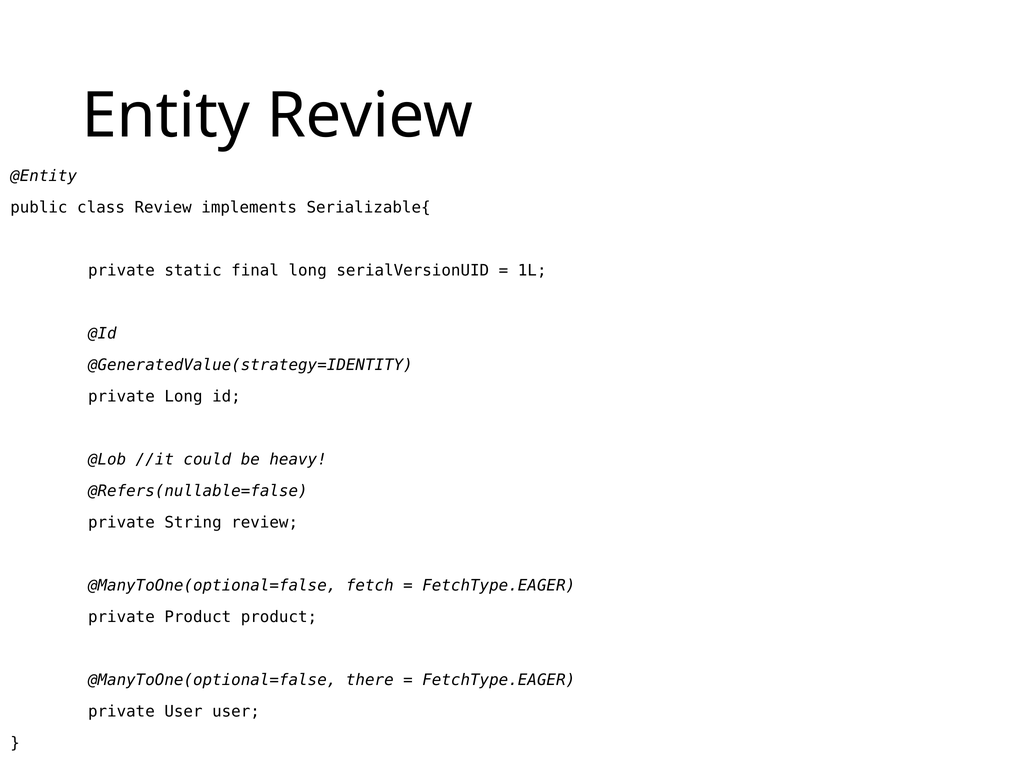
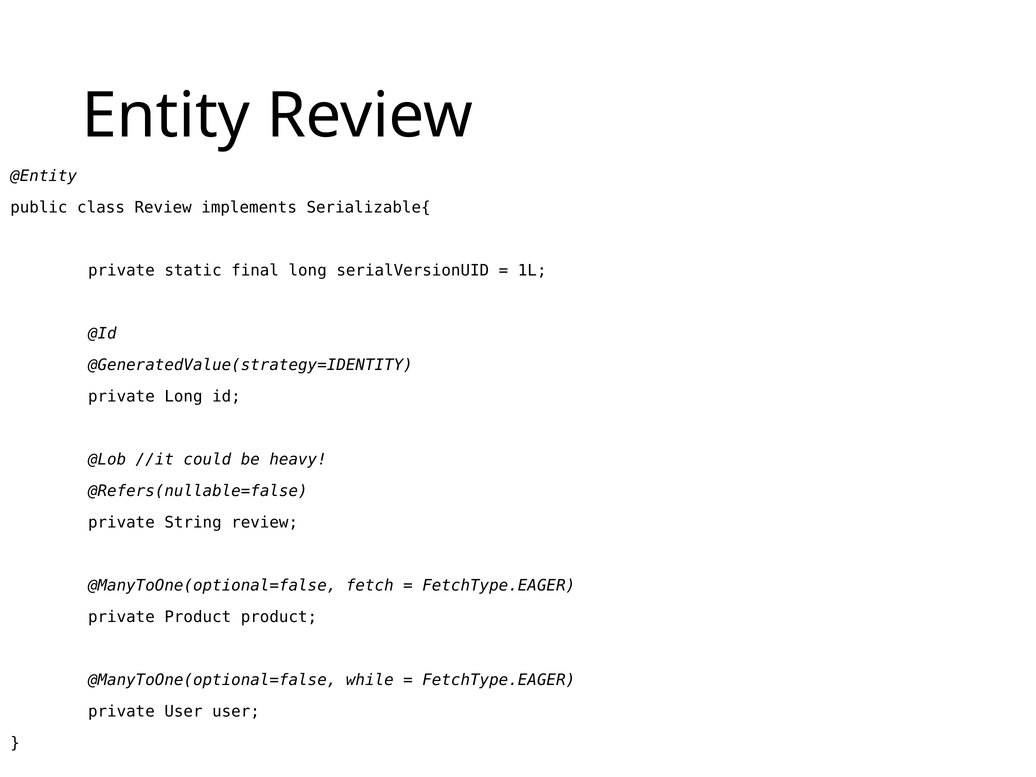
there: there -> while (370, 680)
